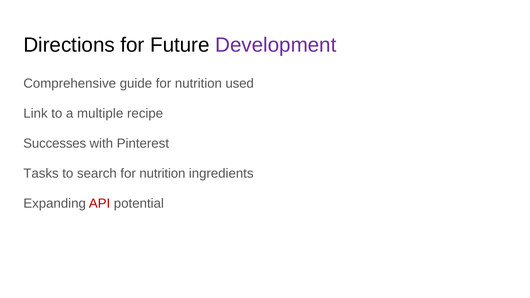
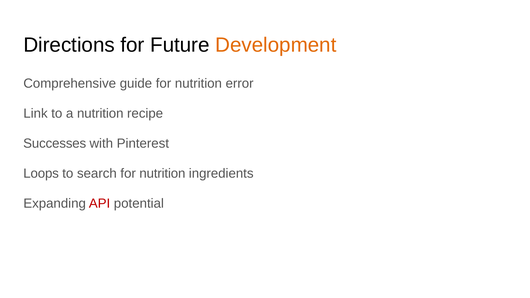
Development colour: purple -> orange (276, 45)
used: used -> error (240, 83)
a multiple: multiple -> nutrition (100, 113)
Tasks: Tasks -> Loops (41, 173)
